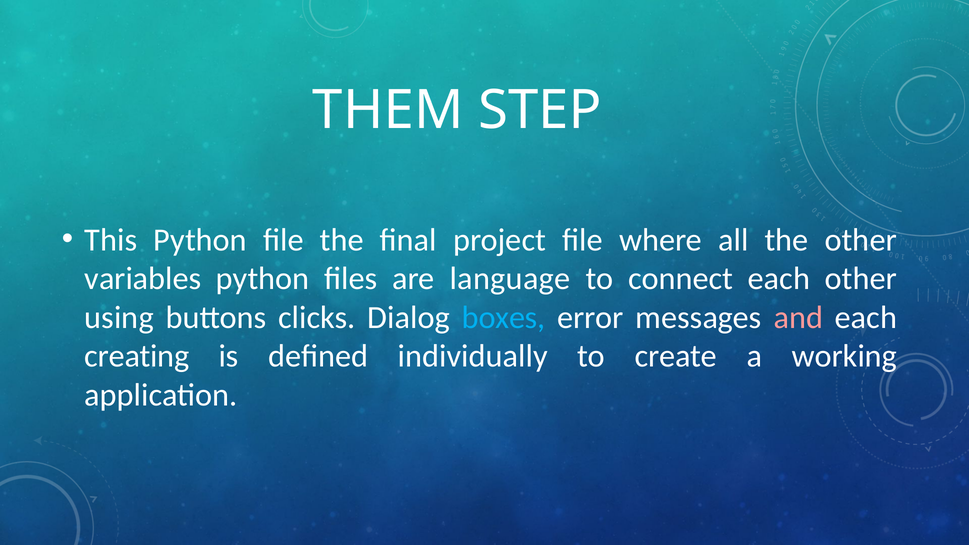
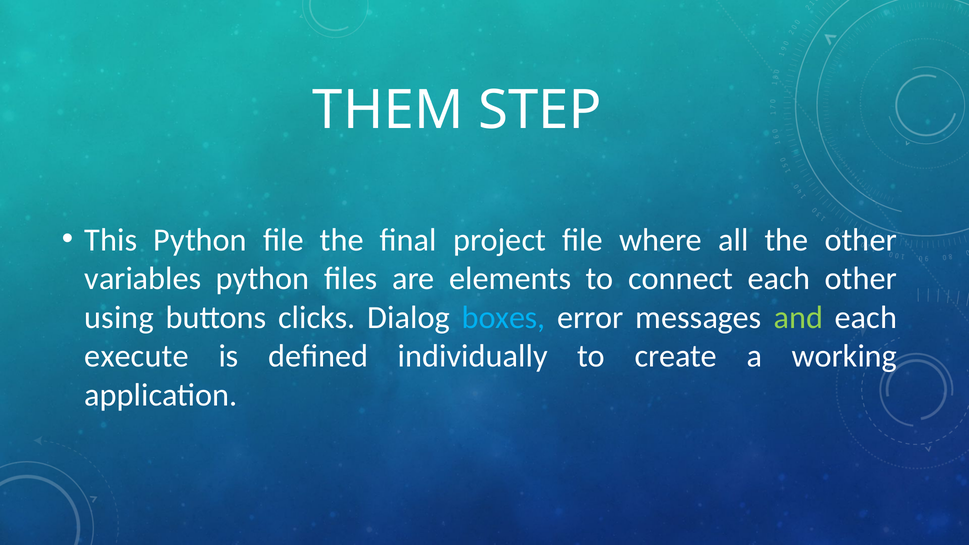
language: language -> elements (510, 279)
and colour: pink -> light green (798, 317)
creating: creating -> execute (137, 356)
